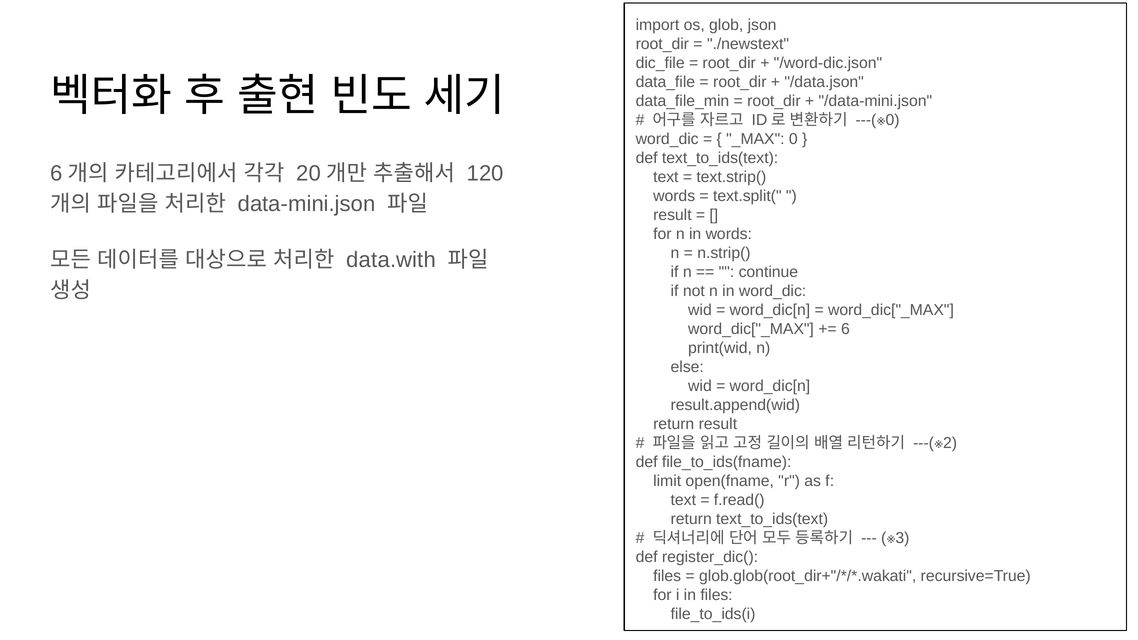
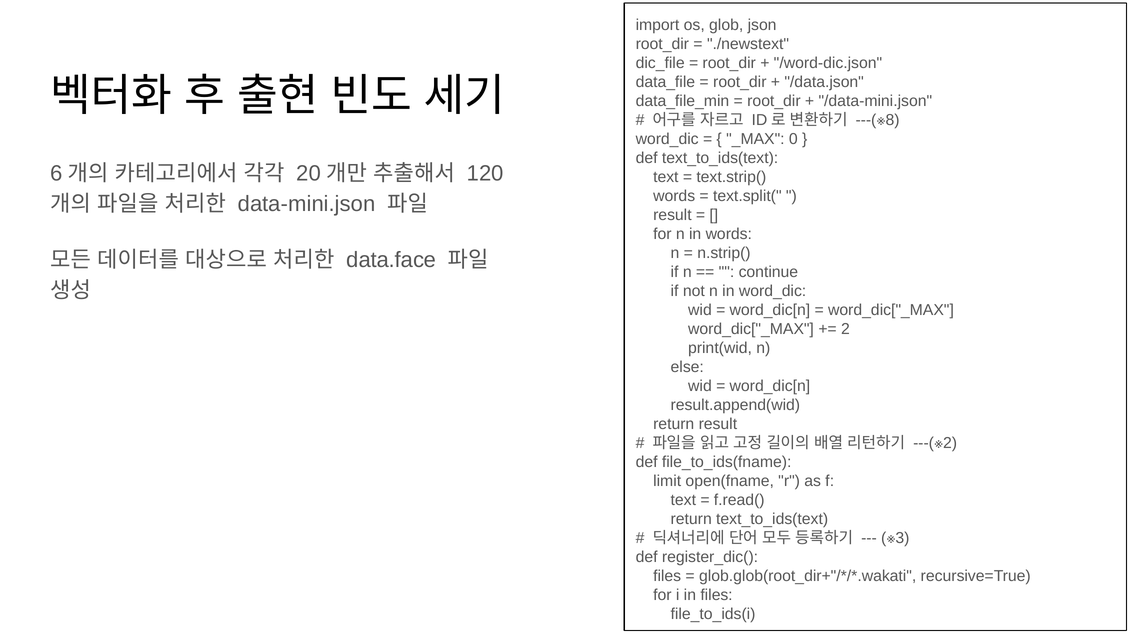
0: 0 -> 8 (893, 120)
data.with: data.with -> data.face (391, 260)
6: 6 -> 2 (846, 329)
